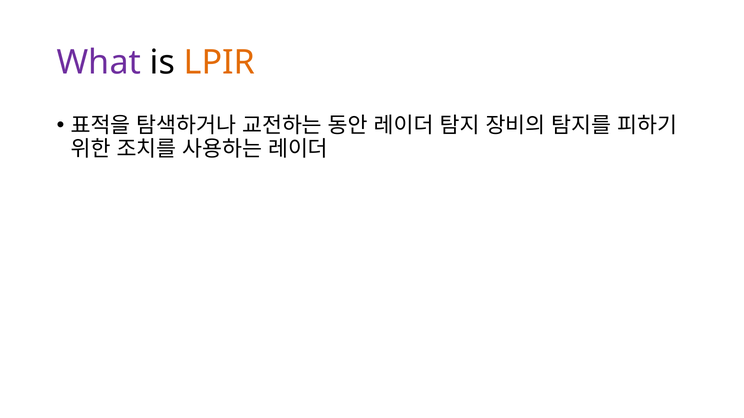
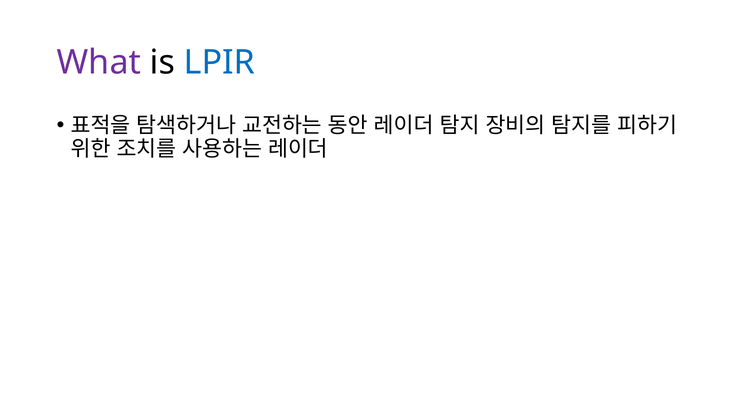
LPIR colour: orange -> blue (219, 62)
